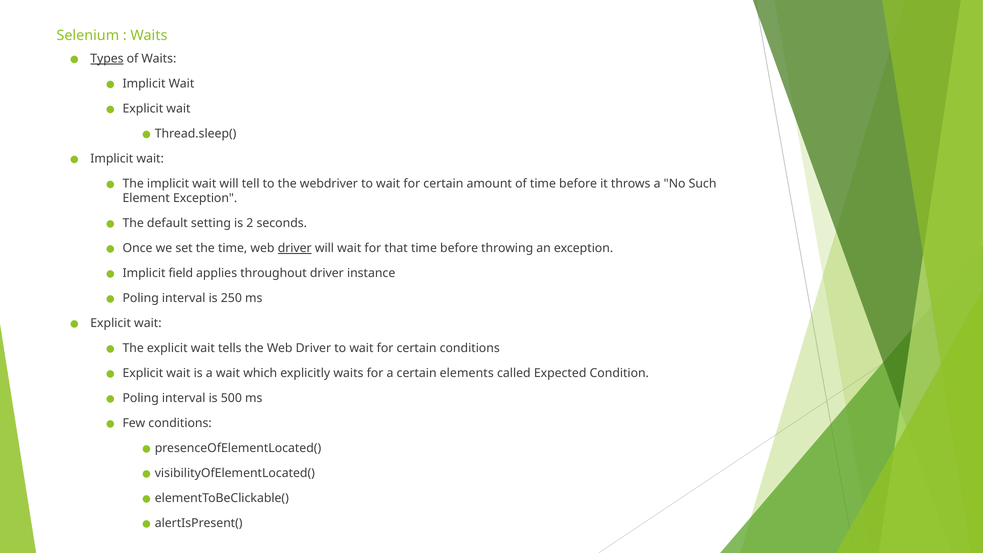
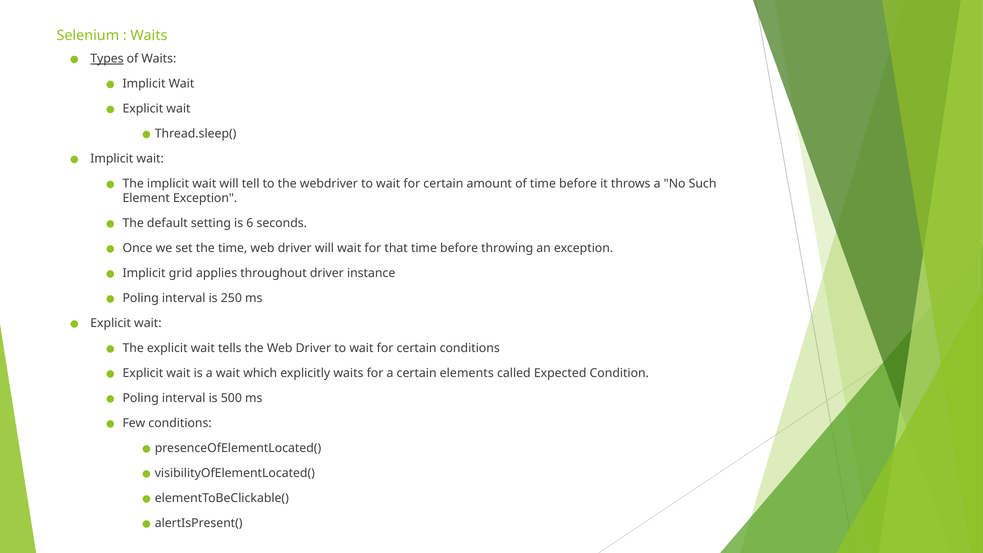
2: 2 -> 6 (250, 223)
driver underline: present -> none (295, 248)
field: field -> grid (181, 273)
